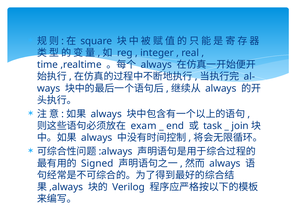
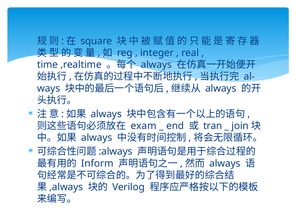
task: task -> tran (213, 126)
Signed: Signed -> Inform (97, 163)
